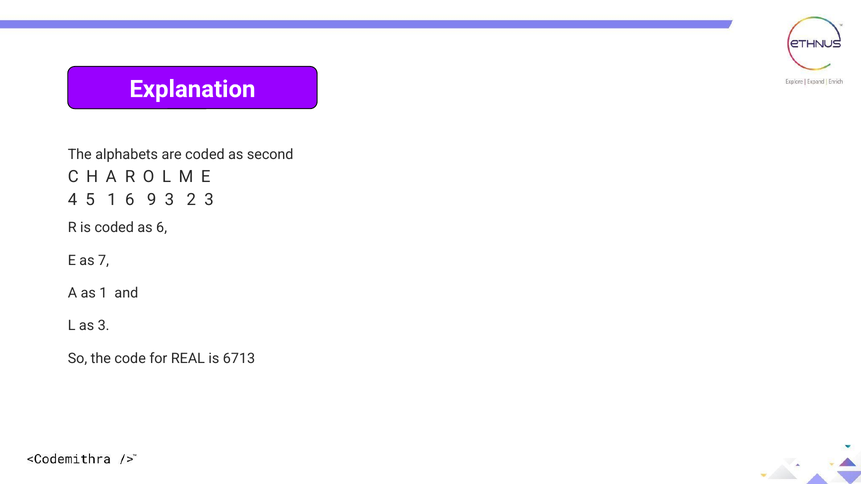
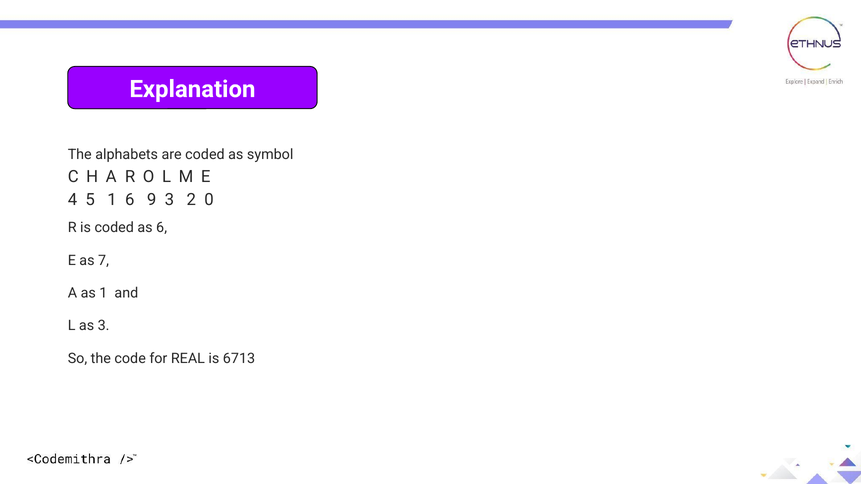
second: second -> symbol (270, 155)
2 3: 3 -> 0 (209, 200)
